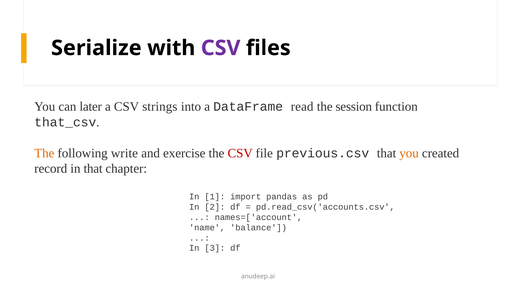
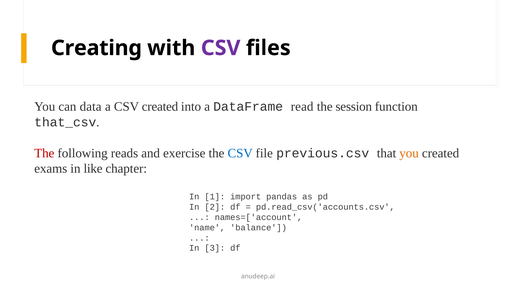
Serialize: Serialize -> Creating (96, 48)
later: later -> data (91, 107)
CSV strings: strings -> created (160, 107)
The colour: orange -> red (44, 153)
write: write -> reads (125, 153)
CSV colour: red -> blue (240, 153)
record: record -> exams (51, 169)
in that: that -> like (93, 169)
